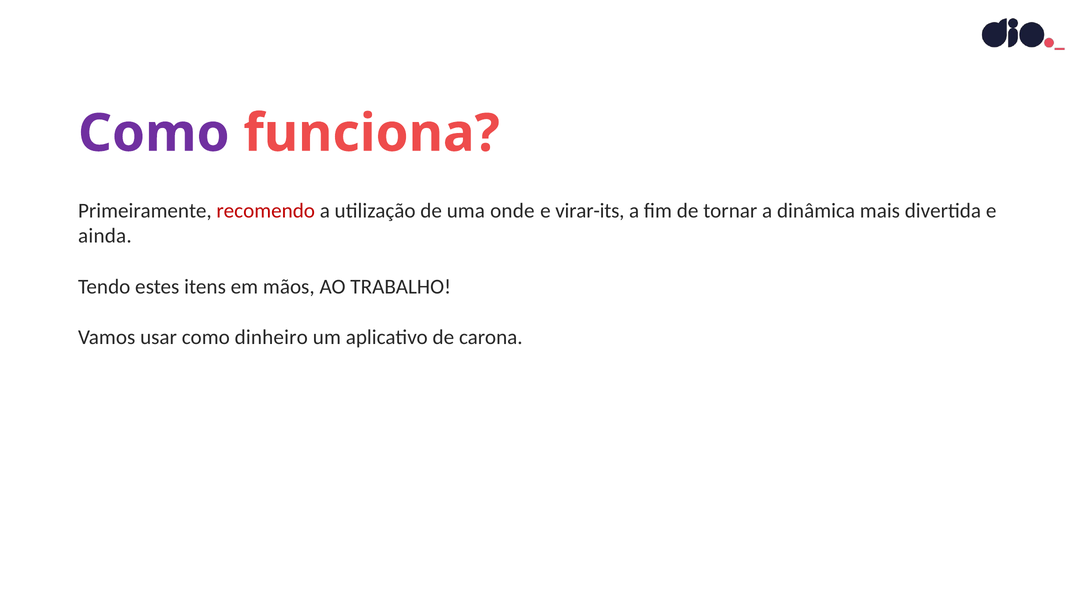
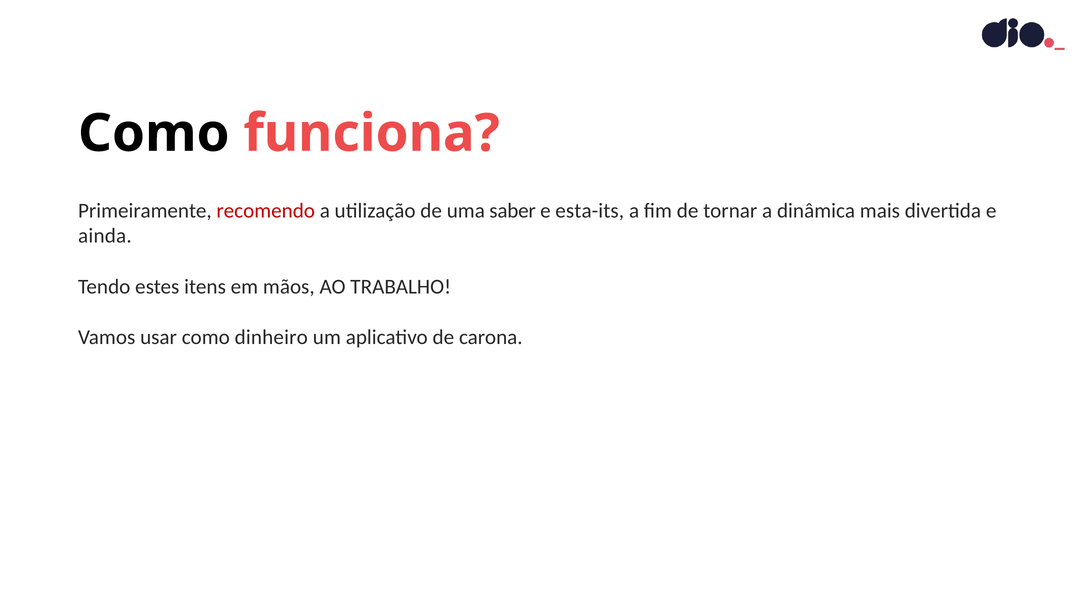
Como colour: purple -> black (154, 134)
onde: onde -> saber (513, 211)
virar-its: virar-its -> esta-its (590, 211)
